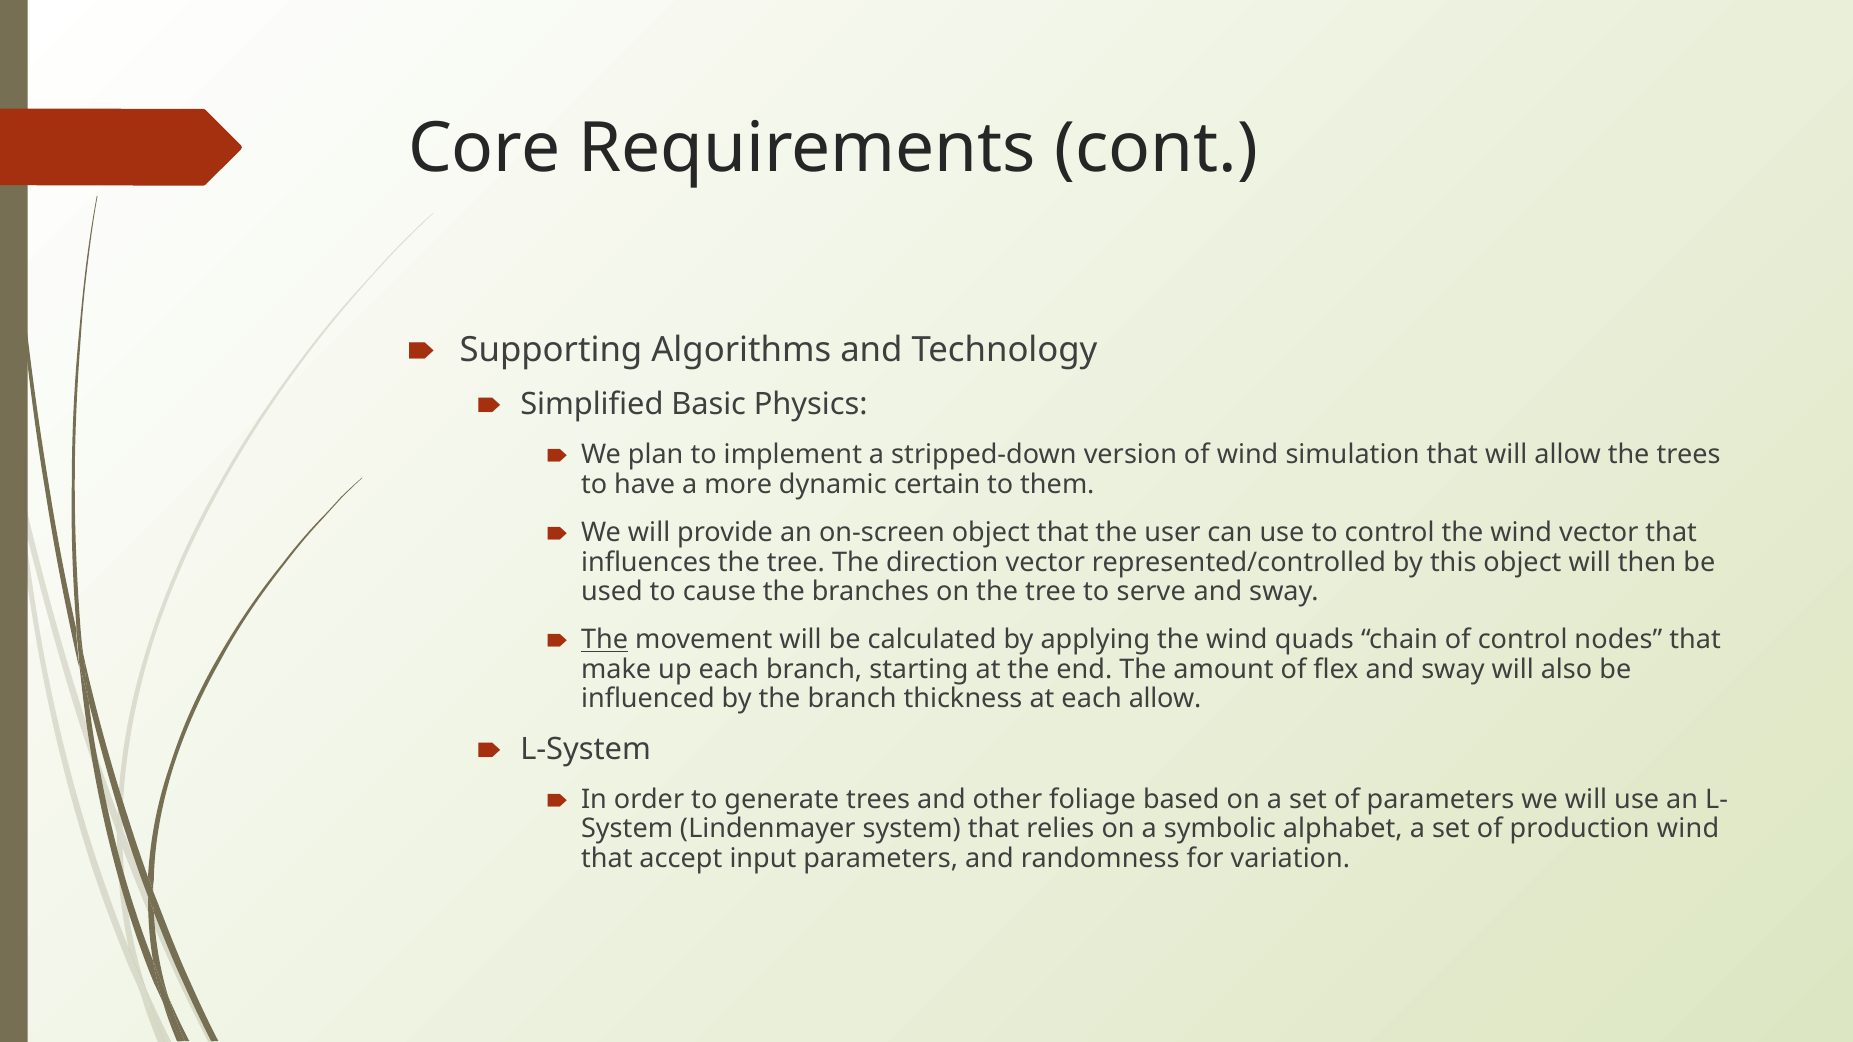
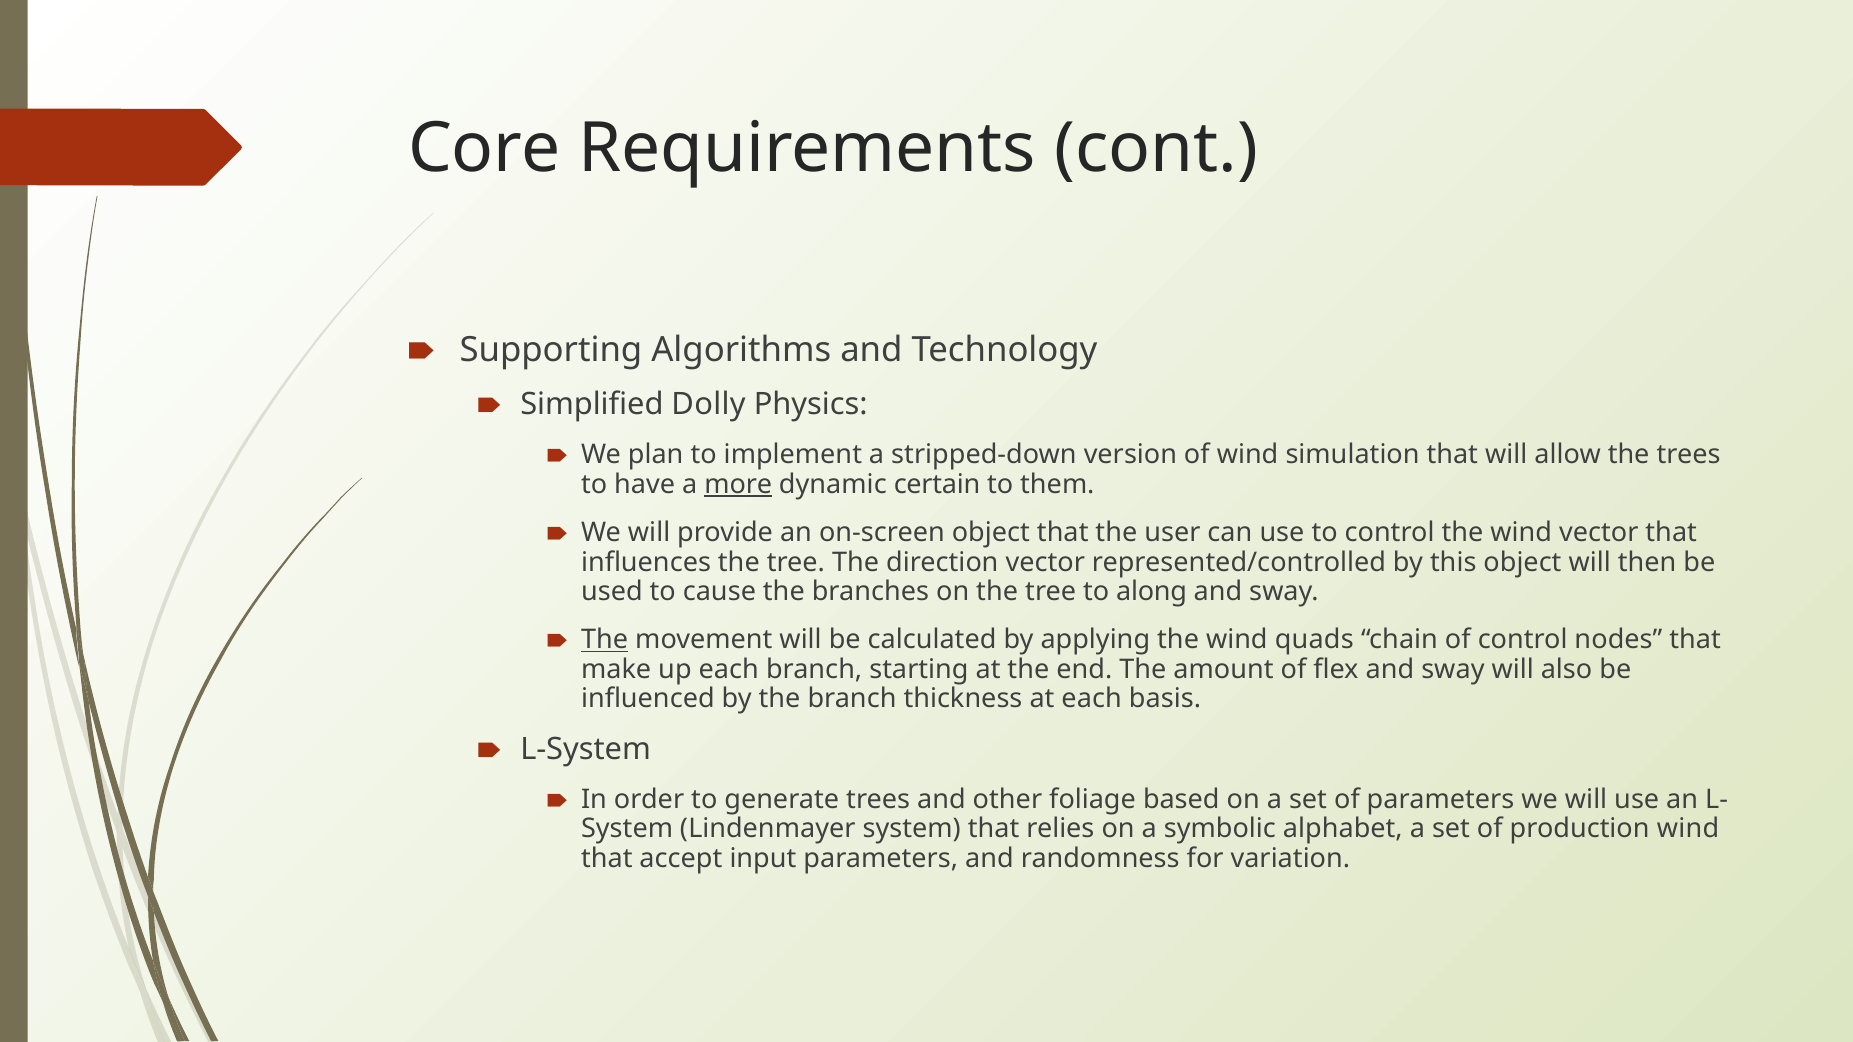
Basic: Basic -> Dolly (708, 405)
more underline: none -> present (738, 484)
serve: serve -> along (1152, 592)
each allow: allow -> basis (1165, 699)
